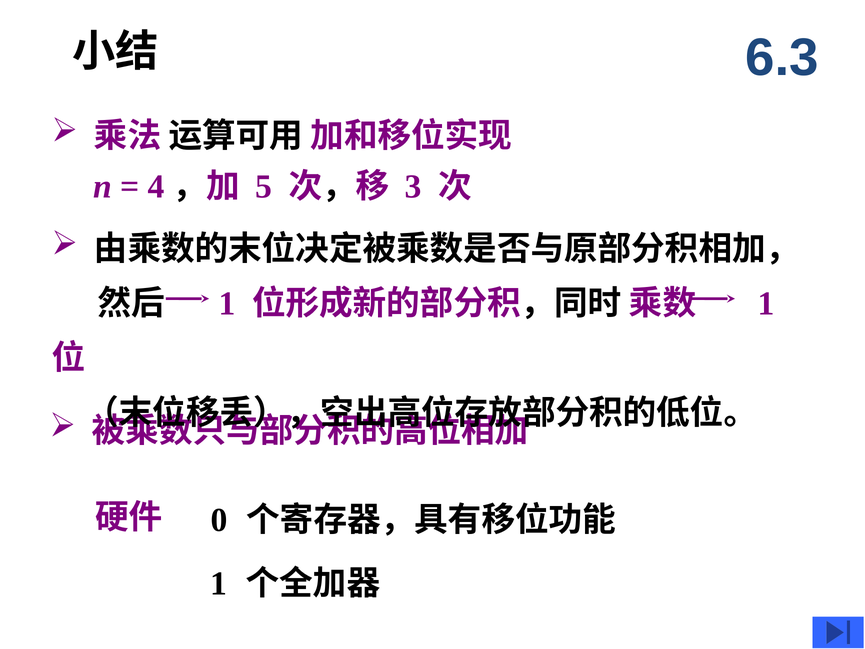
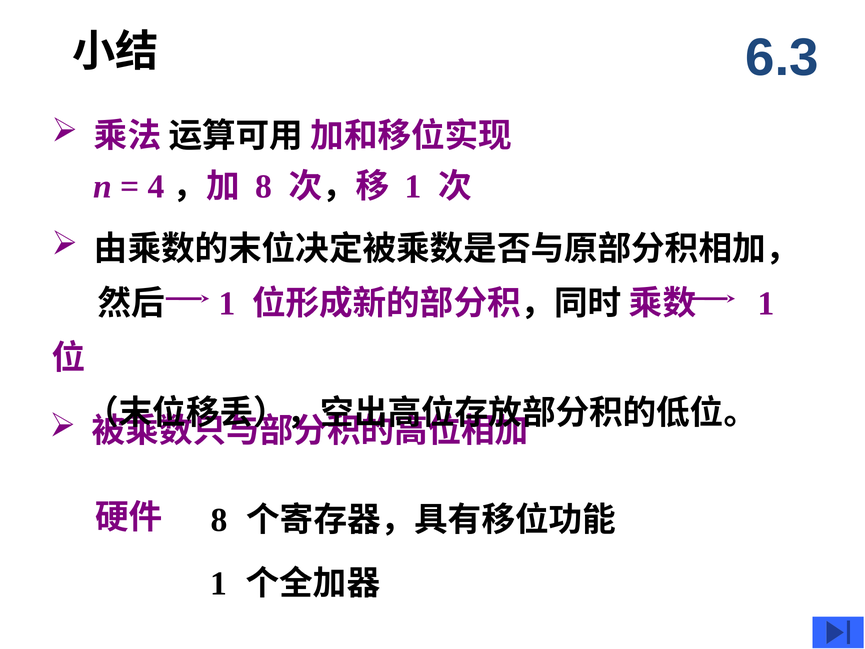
5: 5 -> 8 (264, 186)
3: 3 -> 1 (413, 186)
0: 0 -> 8 (219, 520)
